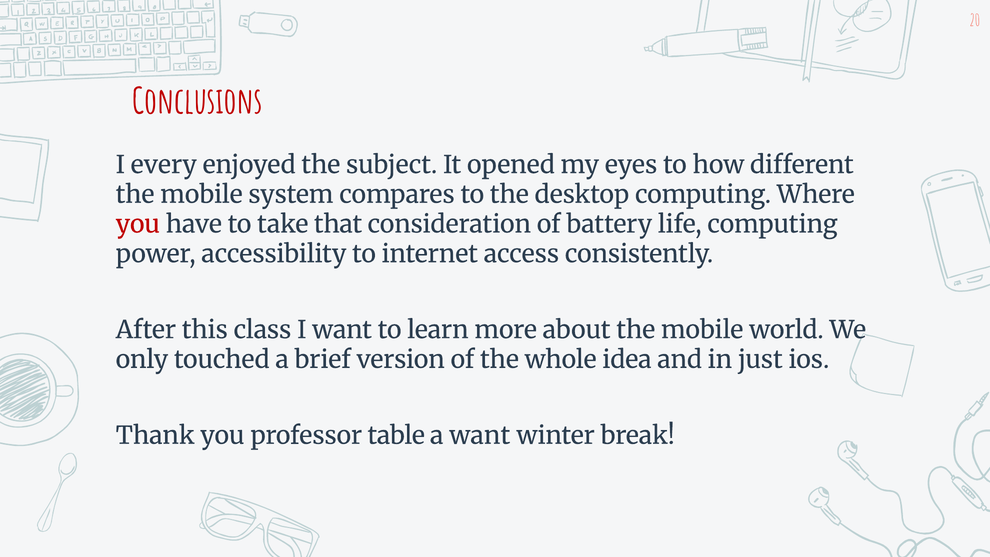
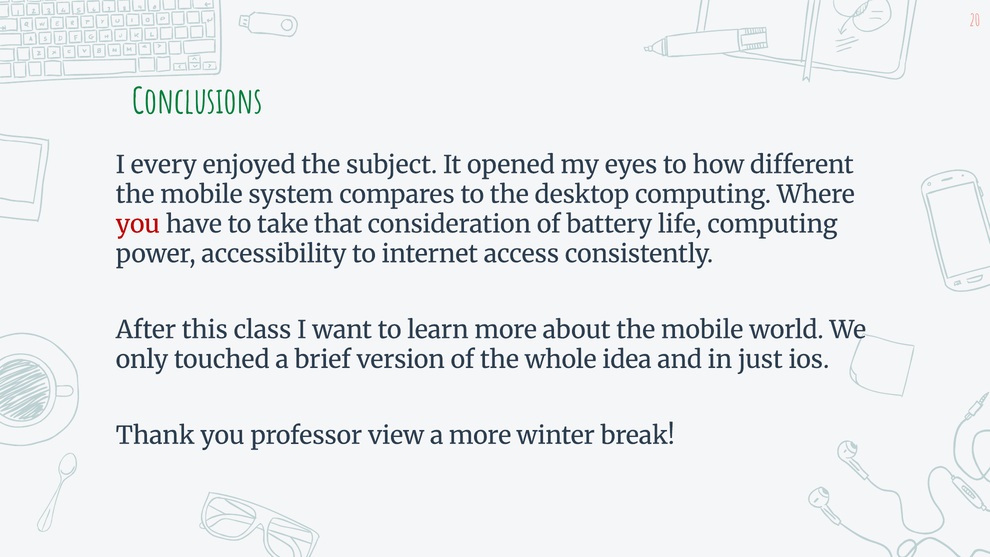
Conclusions colour: red -> green (198, 102)
table: table -> view (396, 436)
a want: want -> more (480, 436)
